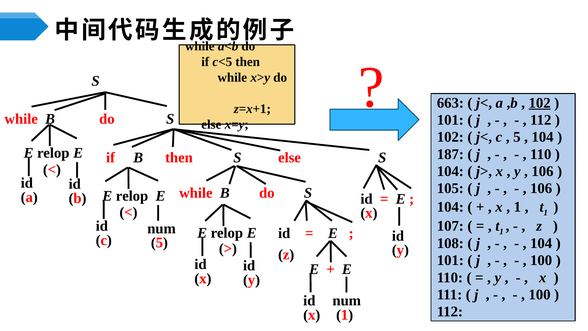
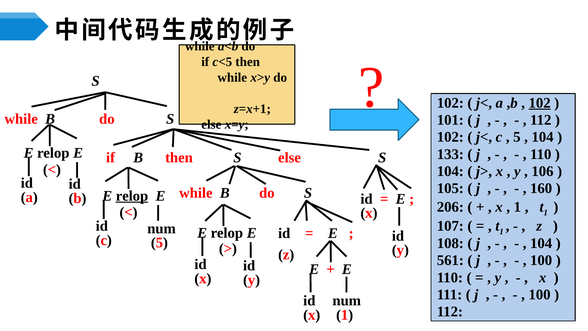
663: 663 -> 102 (450, 103)
187: 187 -> 133 (450, 154)
106: 106 -> 160 (541, 188)
relop underline: none -> present (132, 196)
104: 104 -> 206 (450, 207)
101: 101 -> 561 (450, 260)
